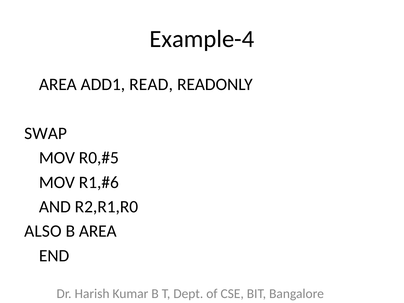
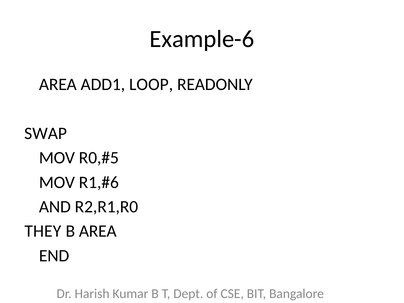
Example-4: Example-4 -> Example-6 (202, 39)
READ: READ -> LOOP (151, 84)
ALSO: ALSO -> THEY (43, 231)
